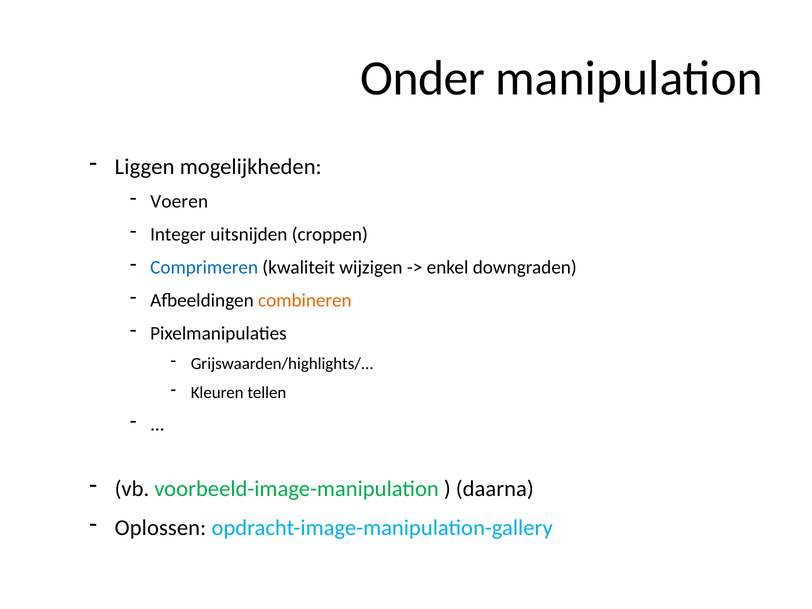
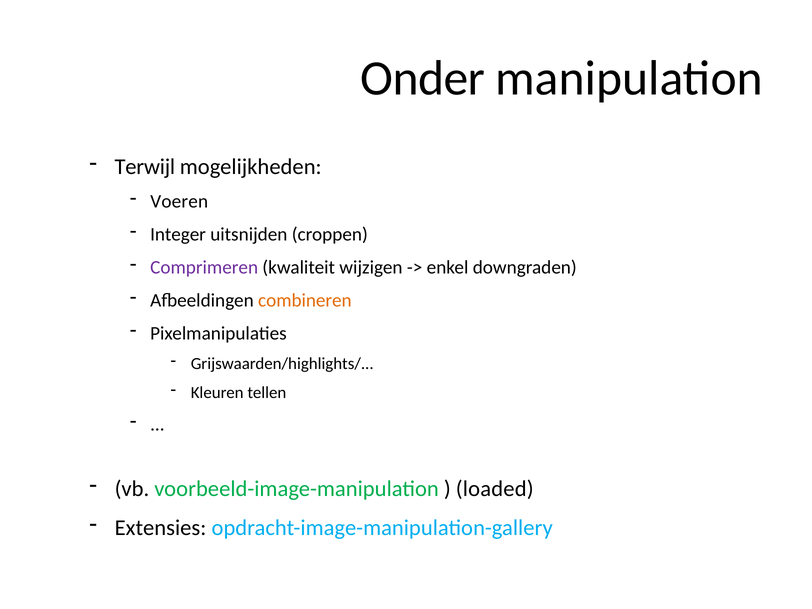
Liggen: Liggen -> Terwijl (145, 167)
Comprimeren colour: blue -> purple (204, 268)
daarna: daarna -> loaded (495, 489)
Oplossen: Oplossen -> Extensies (161, 528)
